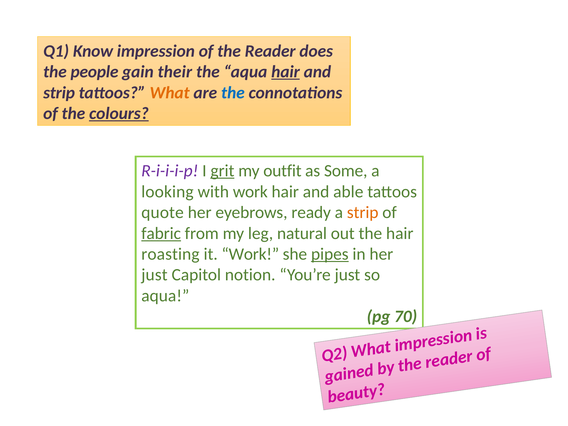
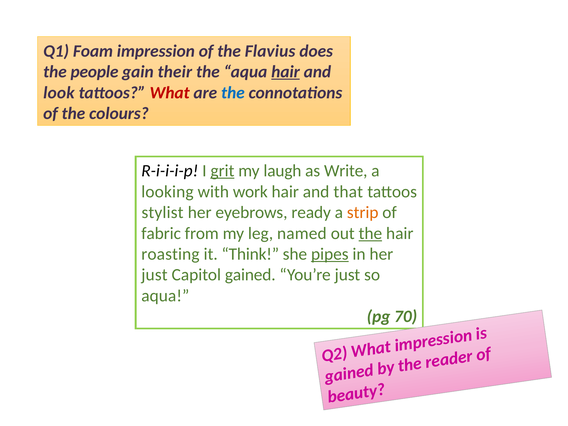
Know: Know -> Foam (93, 51)
of the Reader: Reader -> Flavius (270, 51)
strip: strip -> look (59, 93)
What colour: orange -> red (170, 93)
colours underline: present -> none (119, 113)
R-i-i-i-p colour: purple -> black (170, 171)
outfit: outfit -> laugh (282, 171)
Some: Some -> Write (346, 171)
able: able -> that (348, 192)
quote: quote -> stylist (163, 212)
fabric underline: present -> none (161, 233)
natural: natural -> named (302, 233)
the underline: none -> present (370, 233)
it Work: Work -> Think (250, 254)
Capitol notion: notion -> gained (250, 275)
